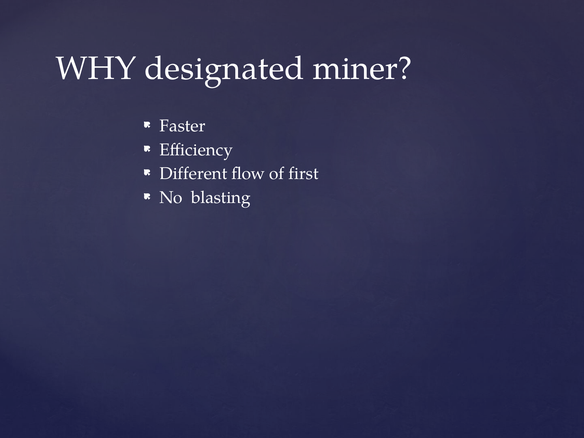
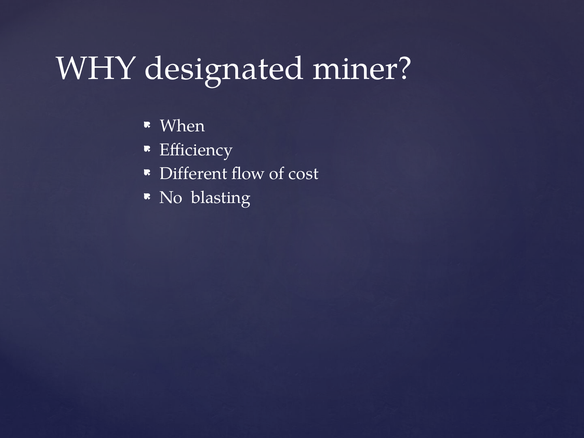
Faster: Faster -> When (182, 126)
first: first -> cost (304, 174)
